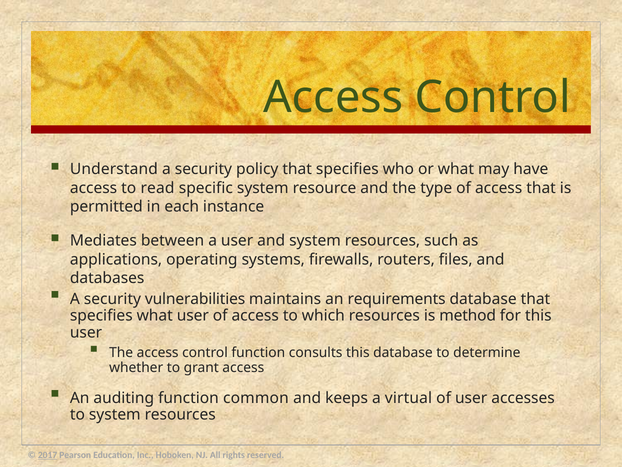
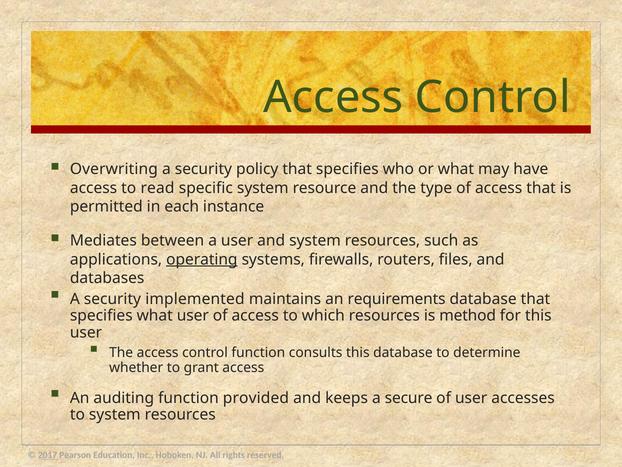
Understand: Understand -> Overwriting (114, 169)
operating underline: none -> present (202, 259)
vulnerabilities: vulnerabilities -> implemented (195, 299)
common: common -> provided (256, 397)
virtual: virtual -> secure (409, 397)
